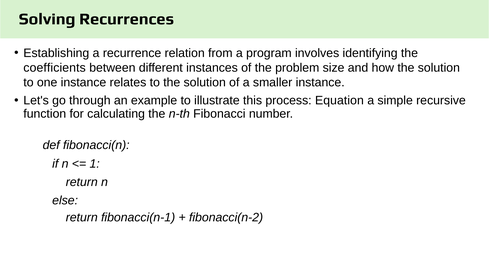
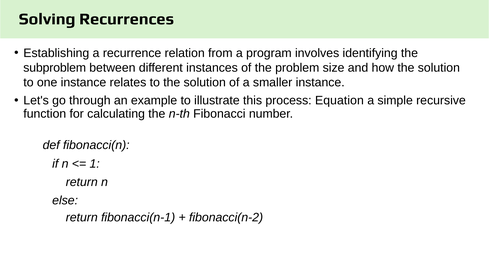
coefficients: coefficients -> subproblem (55, 68)
